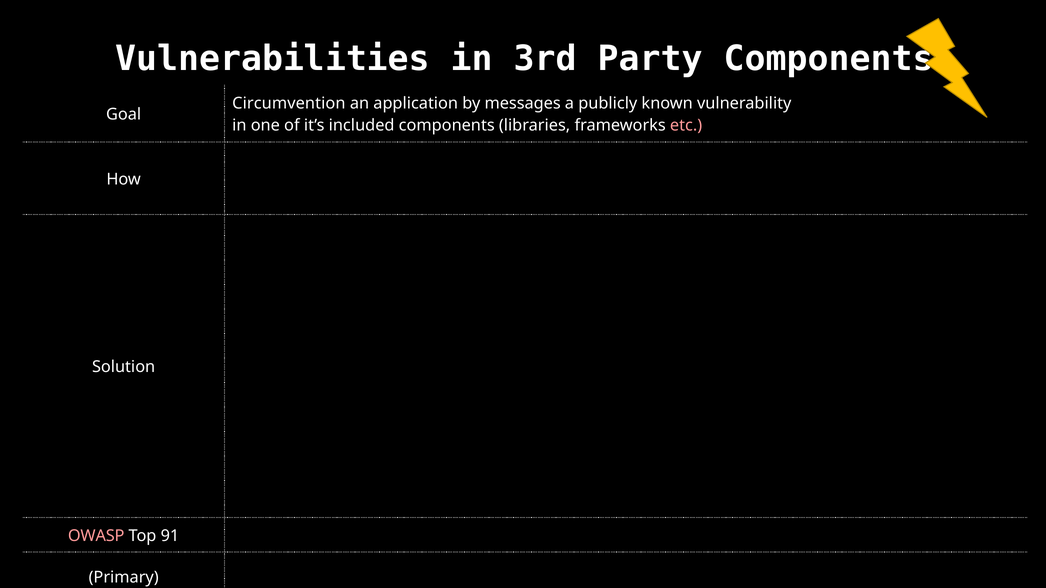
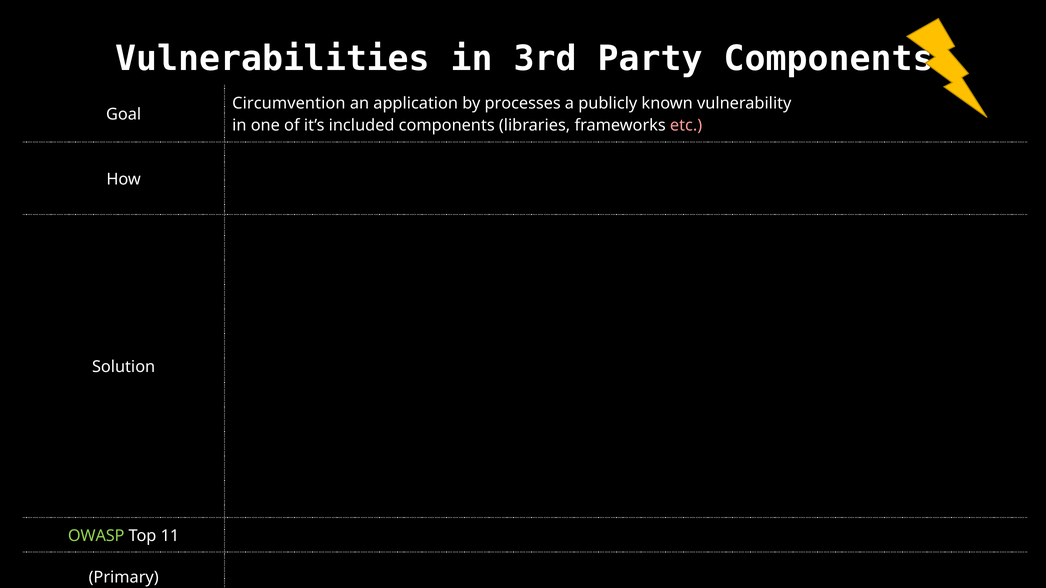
messages: messages -> processes (523, 103)
OWASP colour: pink -> light green (96, 536)
91: 91 -> 11 (170, 536)
